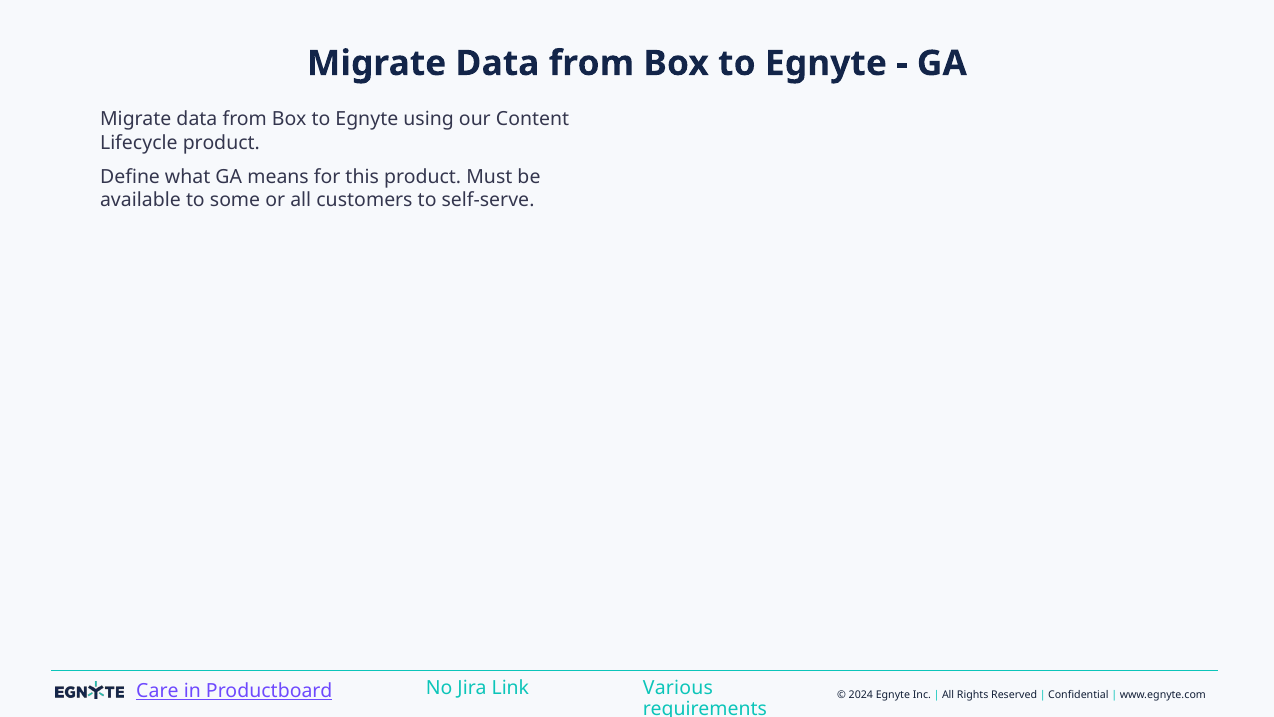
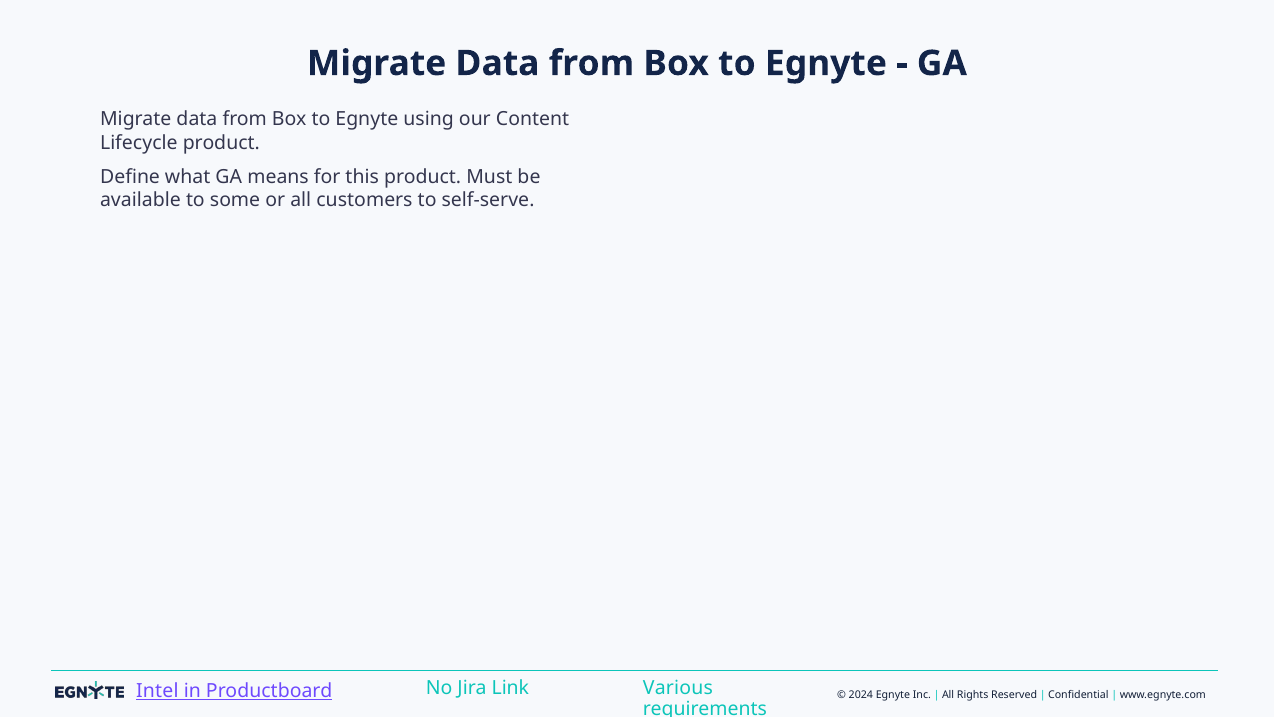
Care: Care -> Intel (157, 690)
